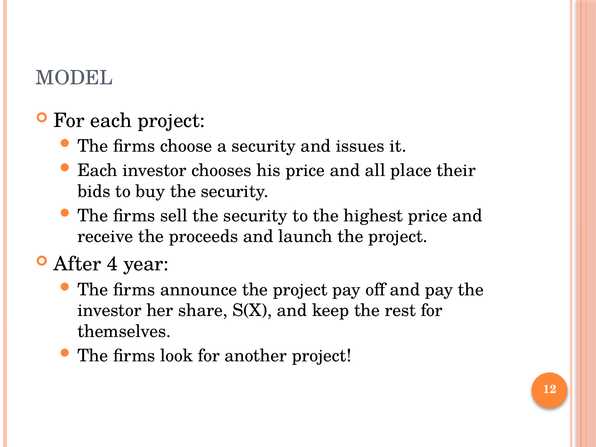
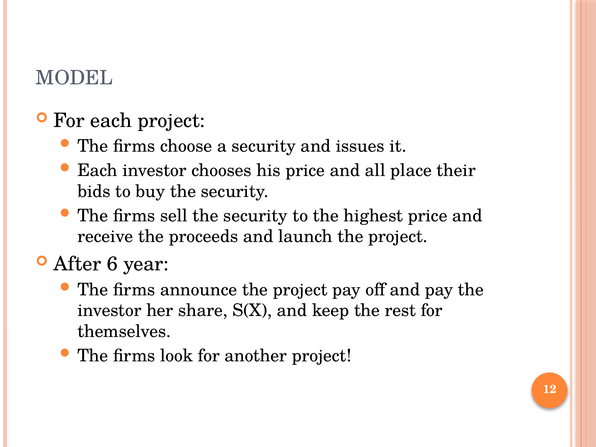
4: 4 -> 6 (112, 264)
